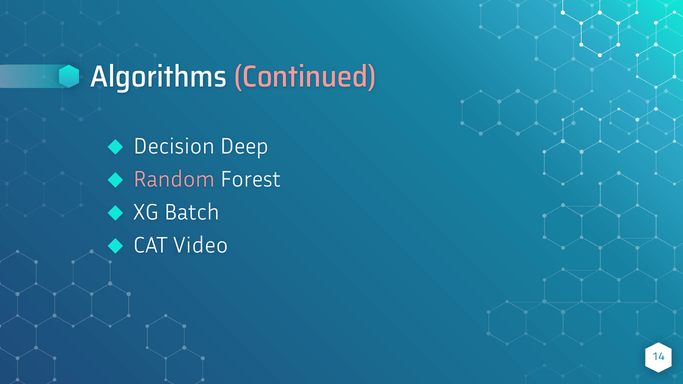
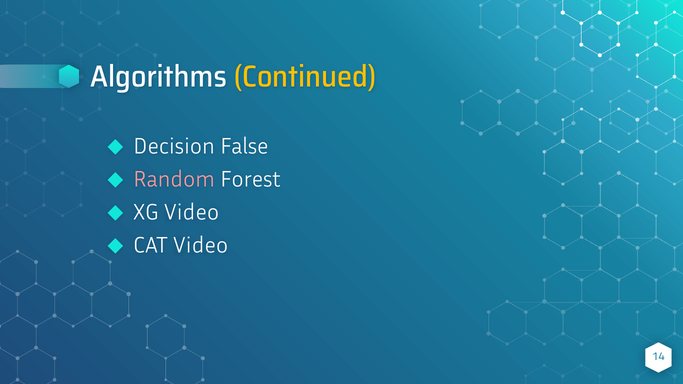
Continued colour: pink -> yellow (305, 77)
Deep: Deep -> False (244, 146)
XG Batch: Batch -> Video (192, 212)
